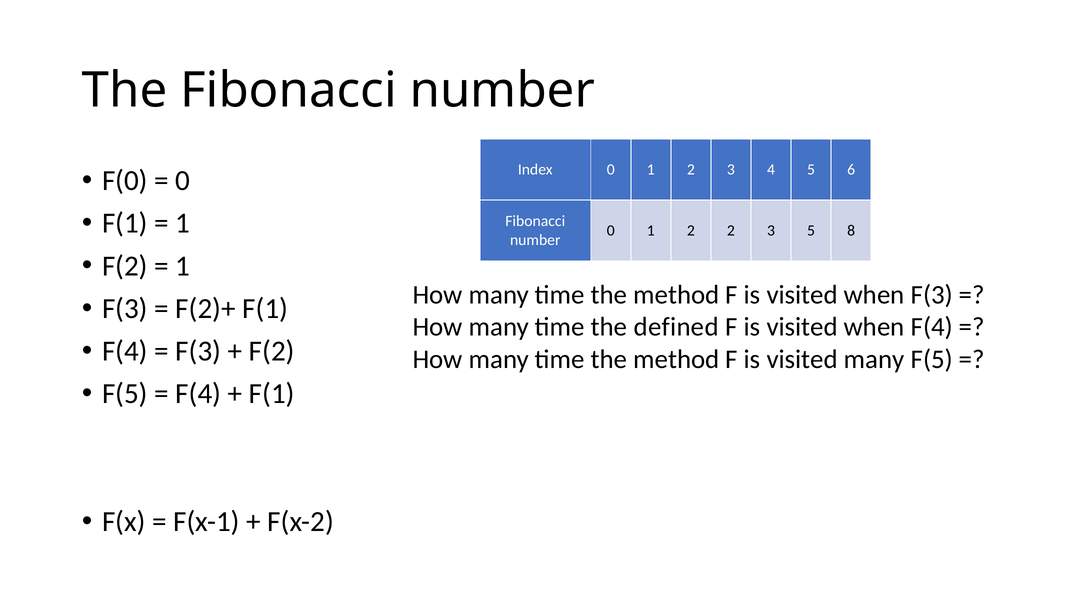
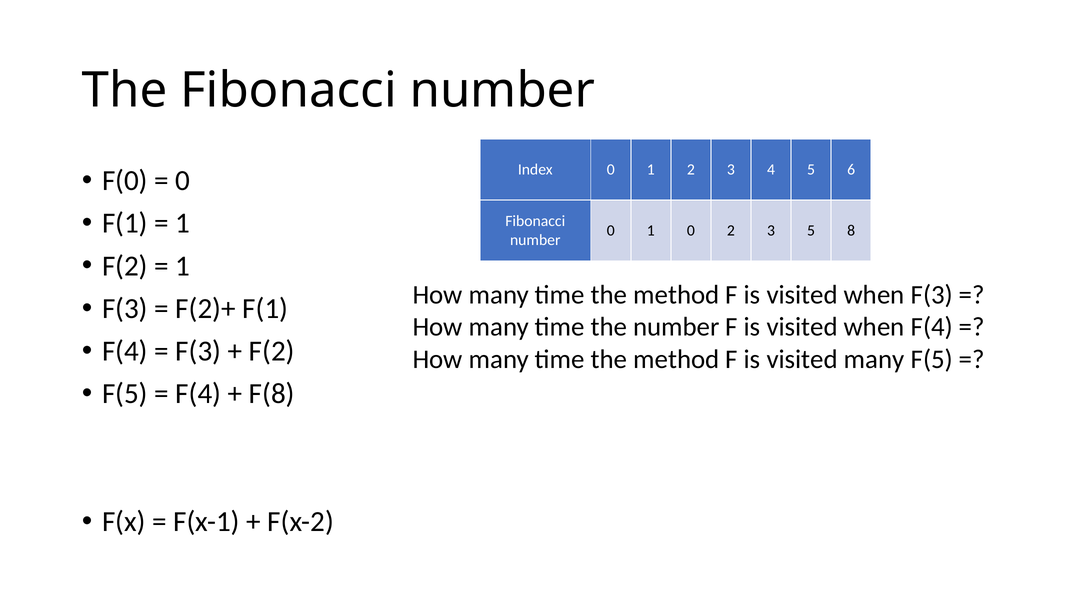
2: 2 -> 0 (691, 230)
the defined: defined -> number (676, 327)
F(1: F(1 -> F(8 (272, 394)
